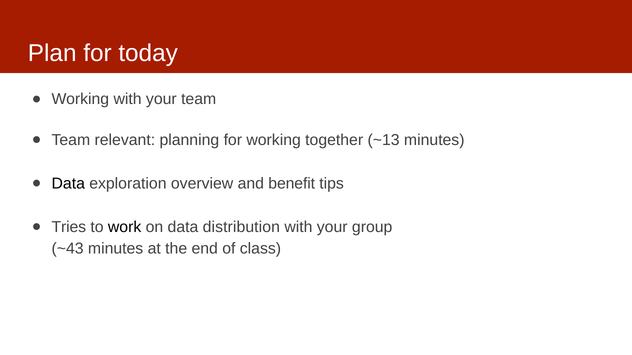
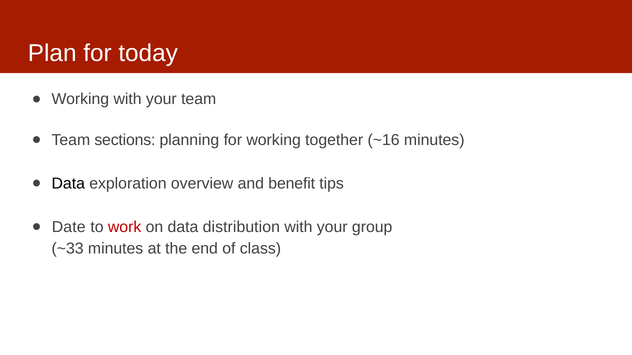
relevant: relevant -> sections (125, 140)
~13: ~13 -> ~16 (384, 140)
Tries: Tries -> Date (69, 227)
work colour: black -> red (125, 227)
~43: ~43 -> ~33 (68, 249)
